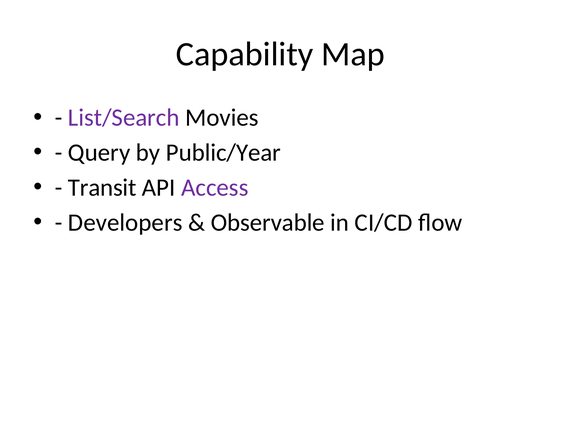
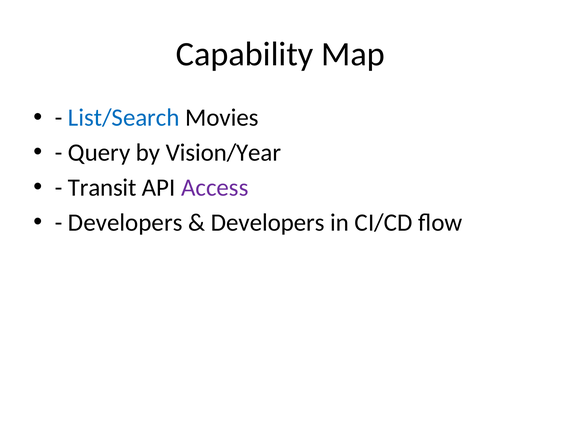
List/Search colour: purple -> blue (124, 118)
Public/Year: Public/Year -> Vision/Year (223, 153)
Observable: Observable -> Developers (268, 222)
